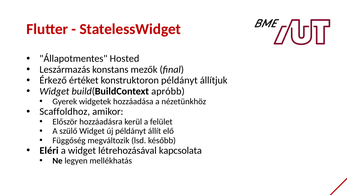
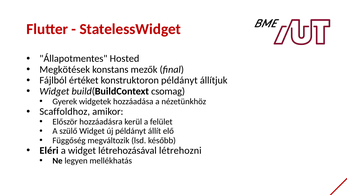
Leszármazás: Leszármazás -> Megkötések (65, 70)
Érkező: Érkező -> Fájlból (53, 80)
apróbb: apróbb -> csomag (168, 91)
kapcsolata: kapcsolata -> létrehozni (180, 151)
